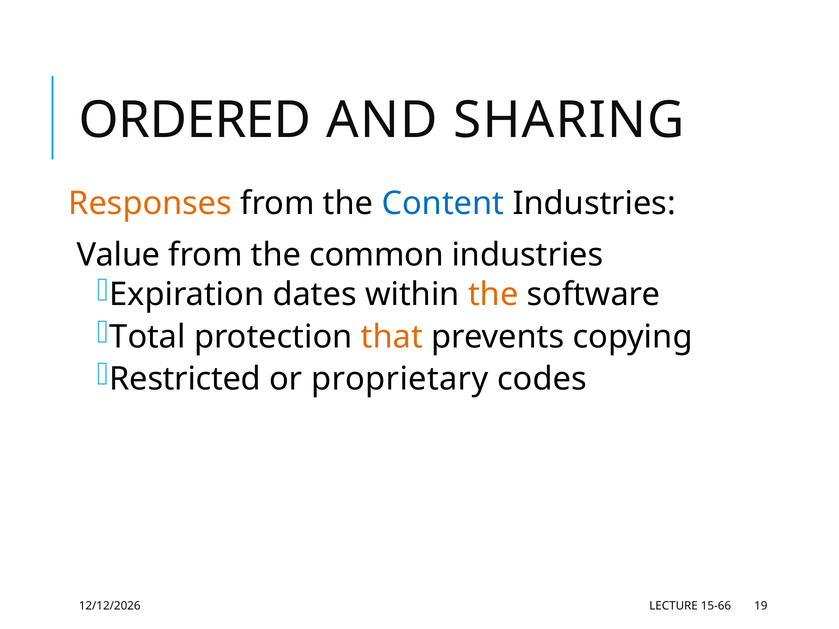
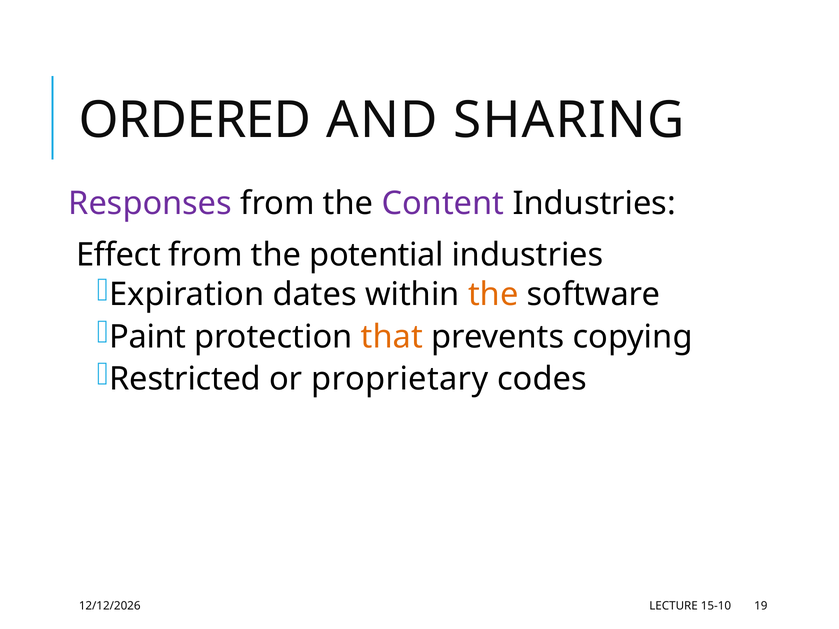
Responses colour: orange -> purple (150, 203)
Content colour: blue -> purple (443, 203)
Value: Value -> Effect (118, 255)
common: common -> potential (377, 255)
Total: Total -> Paint (148, 337)
15-66: 15-66 -> 15-10 (716, 606)
